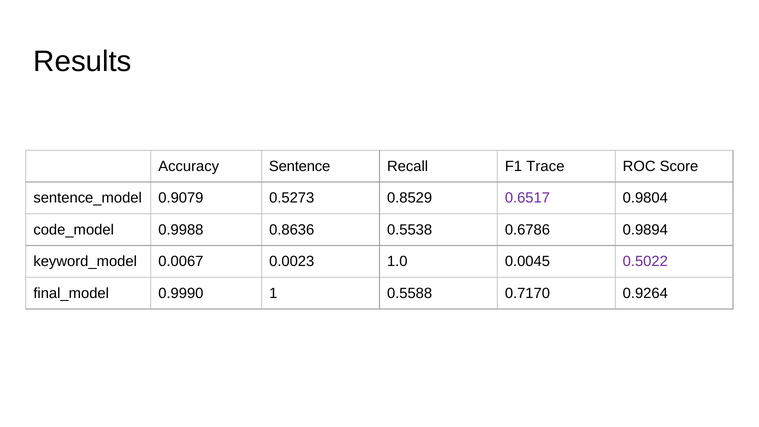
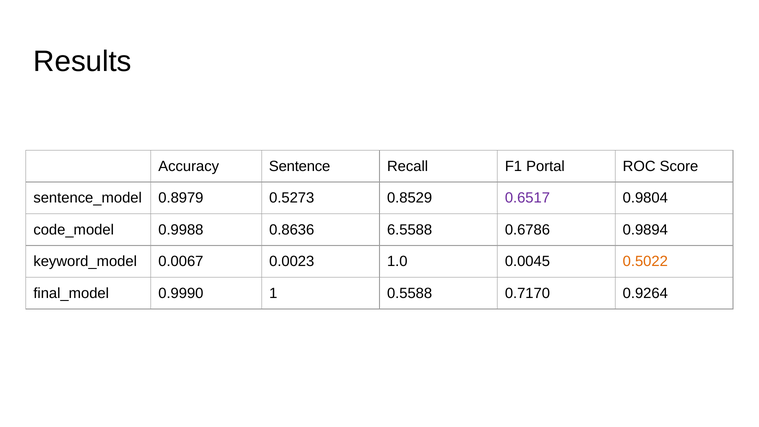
Trace: Trace -> Portal (545, 166)
0.9079: 0.9079 -> 0.8979 (181, 198)
0.5538: 0.5538 -> 6.5588 (410, 230)
0.5022 colour: purple -> orange (645, 262)
